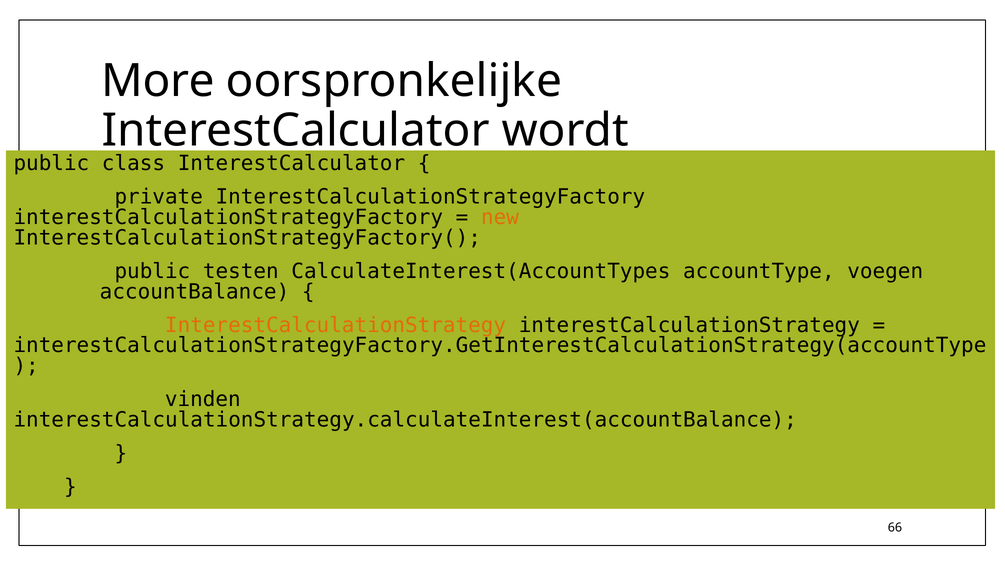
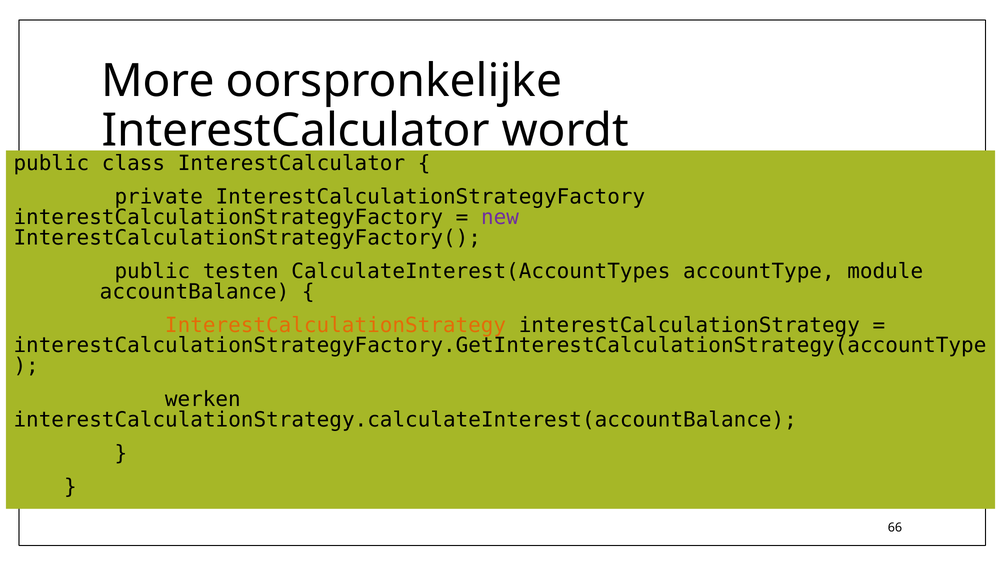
new colour: orange -> purple (500, 218)
voegen: voegen -> module (885, 271)
vinden: vinden -> werken (203, 400)
